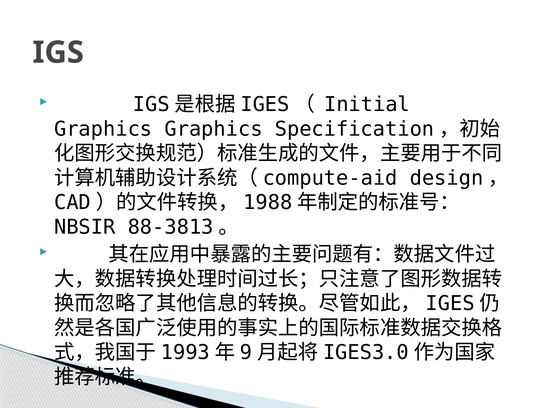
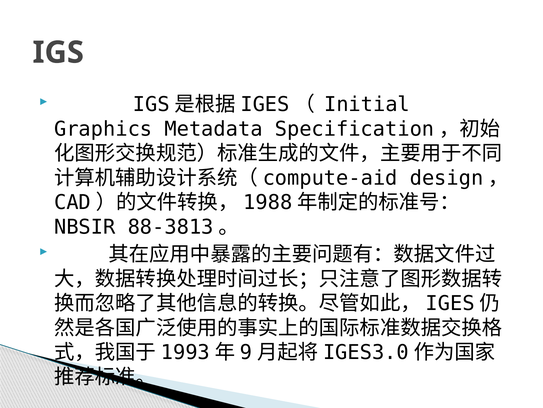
Graphics Graphics: Graphics -> Metadata (214, 129)
